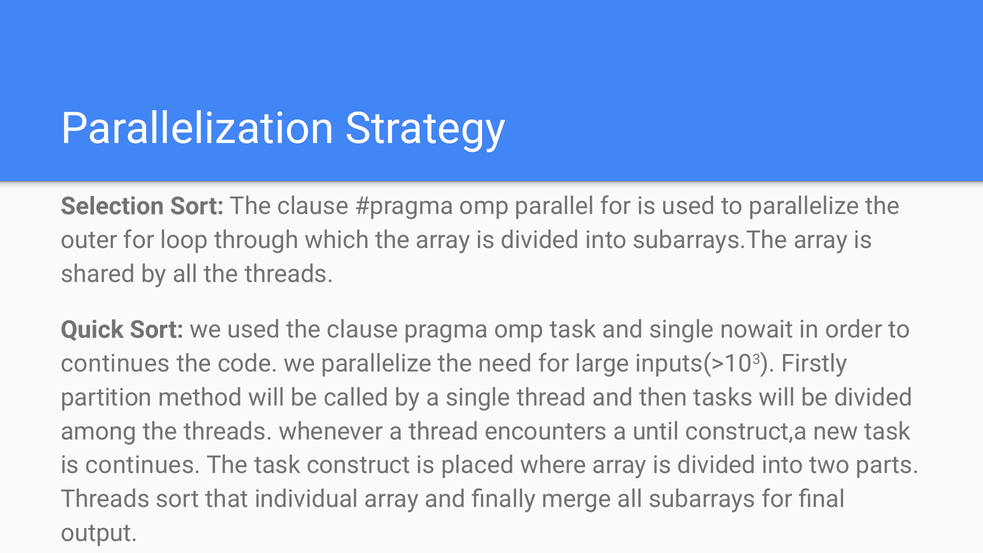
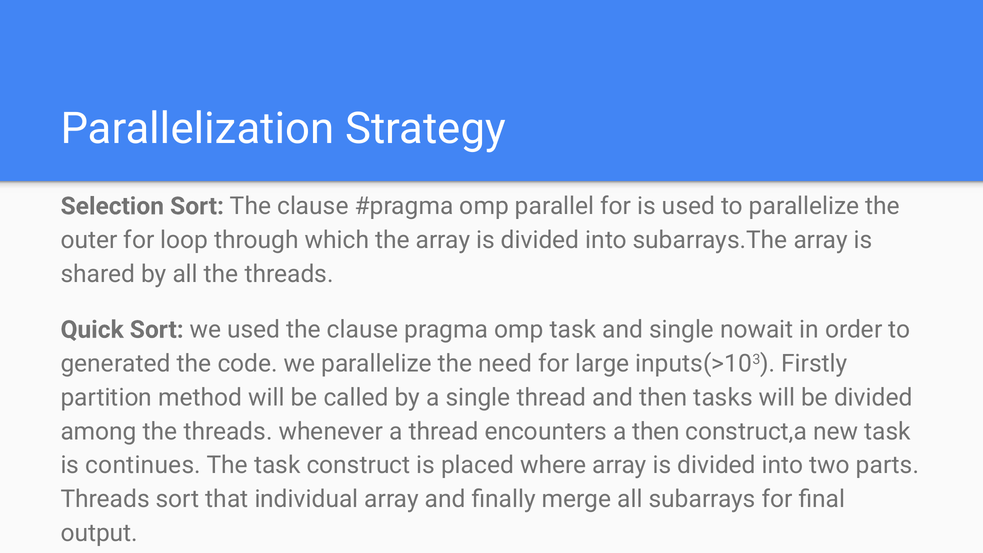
continues: continues -> generated (116, 364)
a until: until -> then (656, 431)
